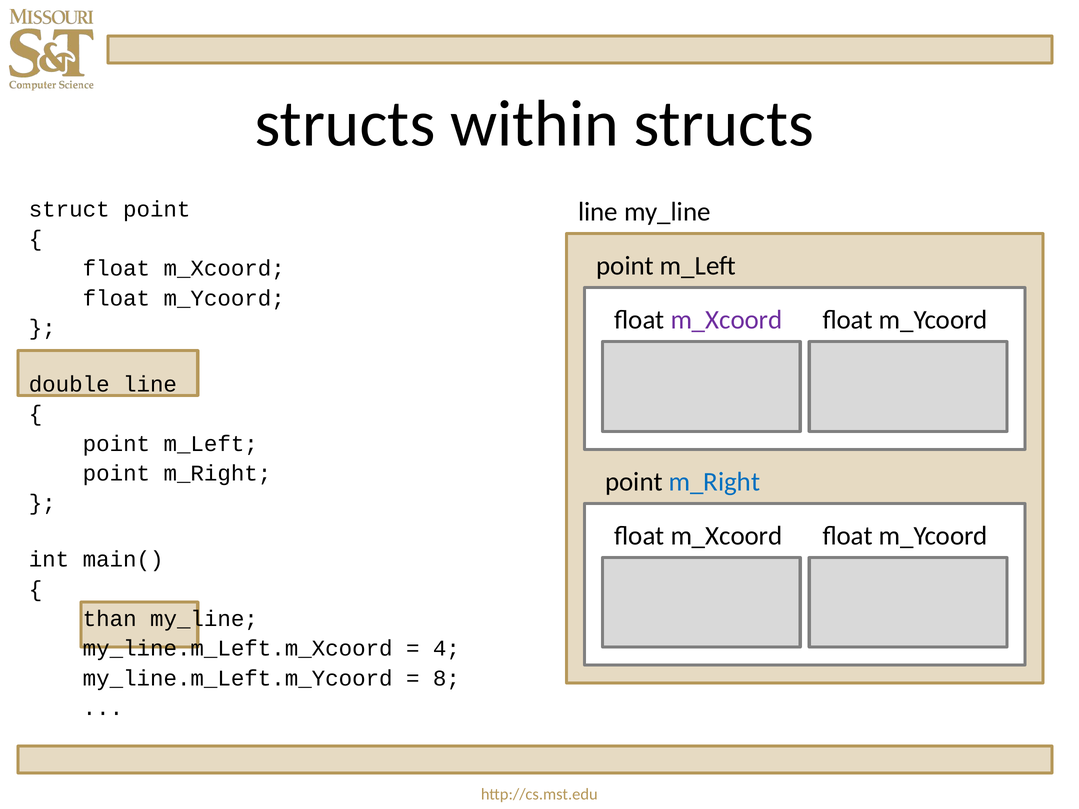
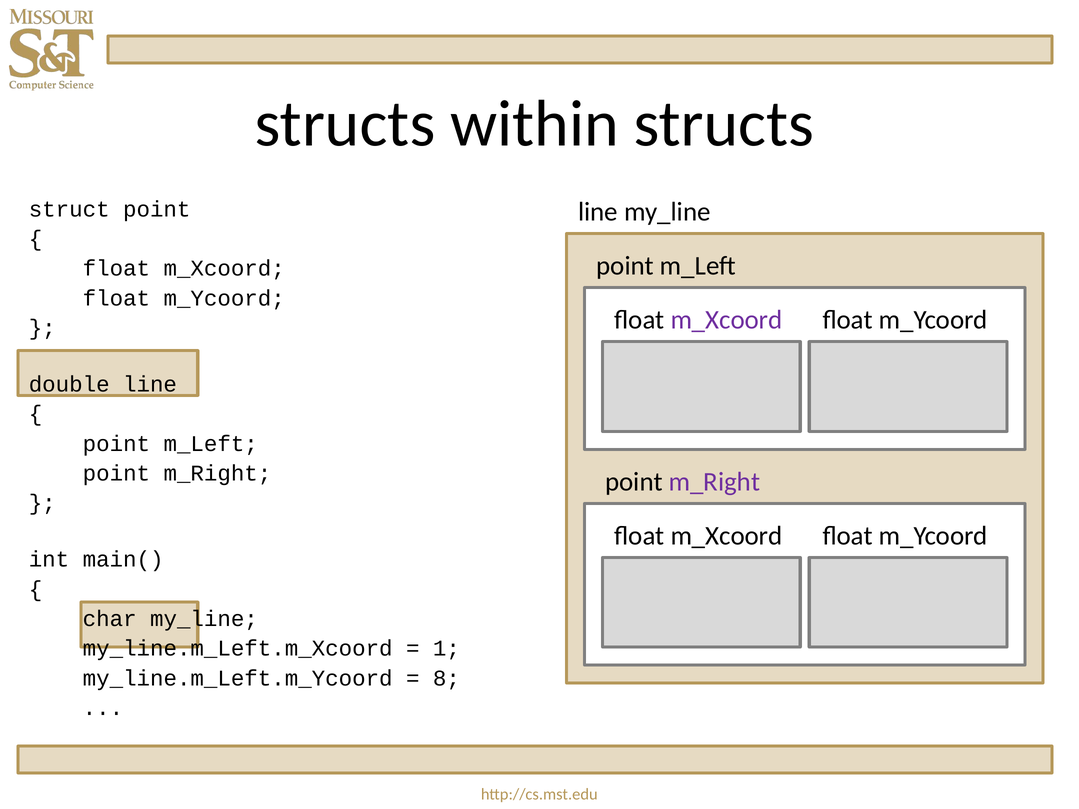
m_Right colour: blue -> purple (714, 482)
than: than -> char (110, 619)
4: 4 -> 1 (446, 649)
